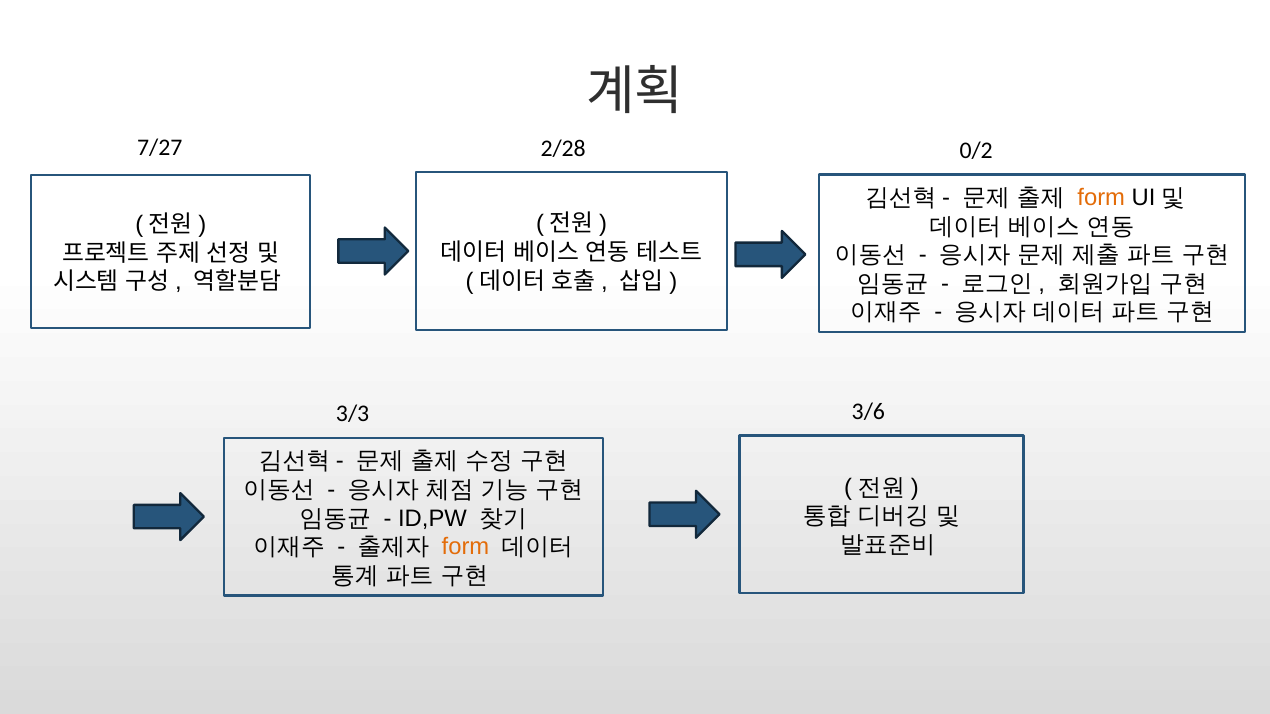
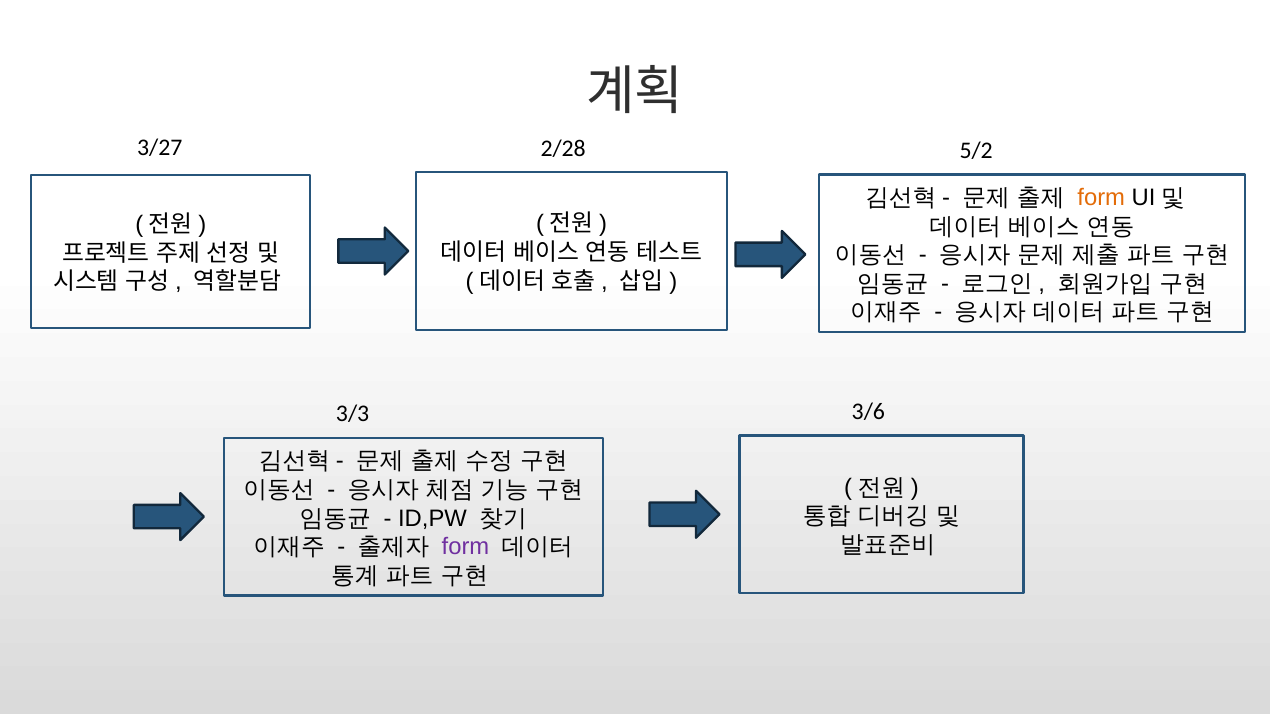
7/27: 7/27 -> 3/27 (160, 147)
0/2: 0/2 -> 5/2 (976, 151)
form colour: orange -> purple (466, 547)
